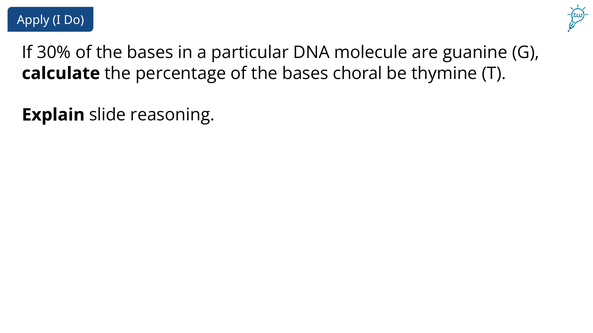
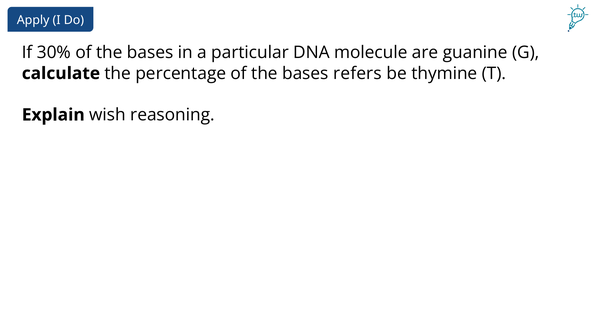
choral: choral -> refers (357, 73)
slide: slide -> wish (107, 115)
